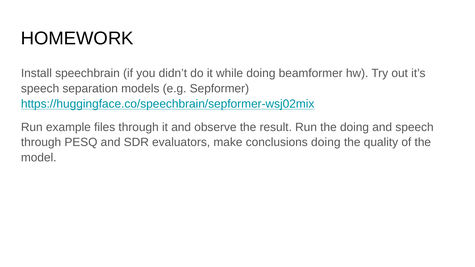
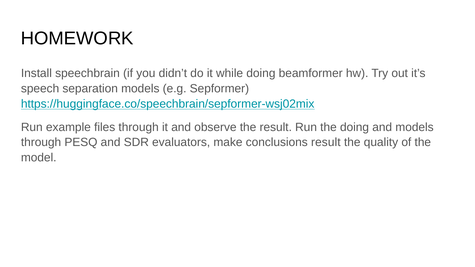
and speech: speech -> models (415, 127)
conclusions doing: doing -> result (326, 142)
